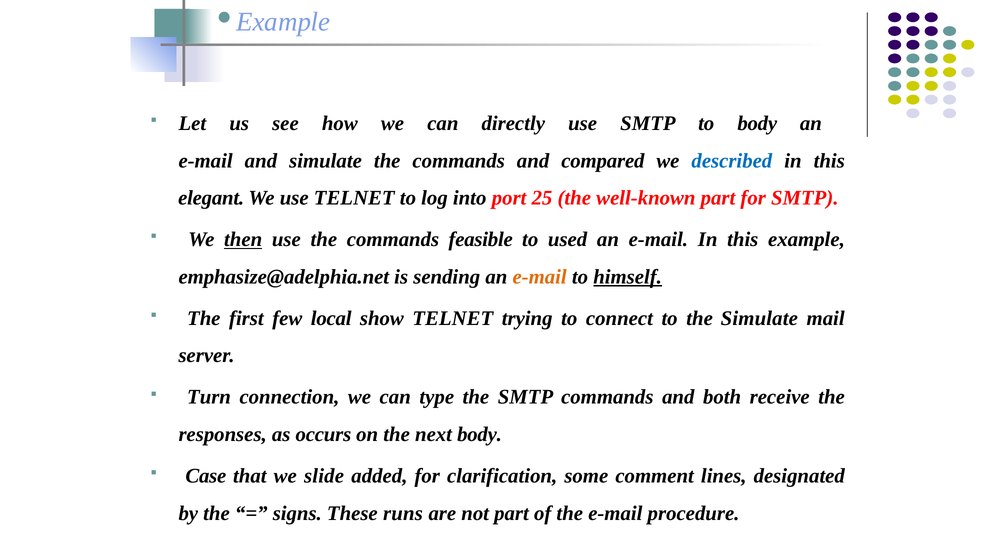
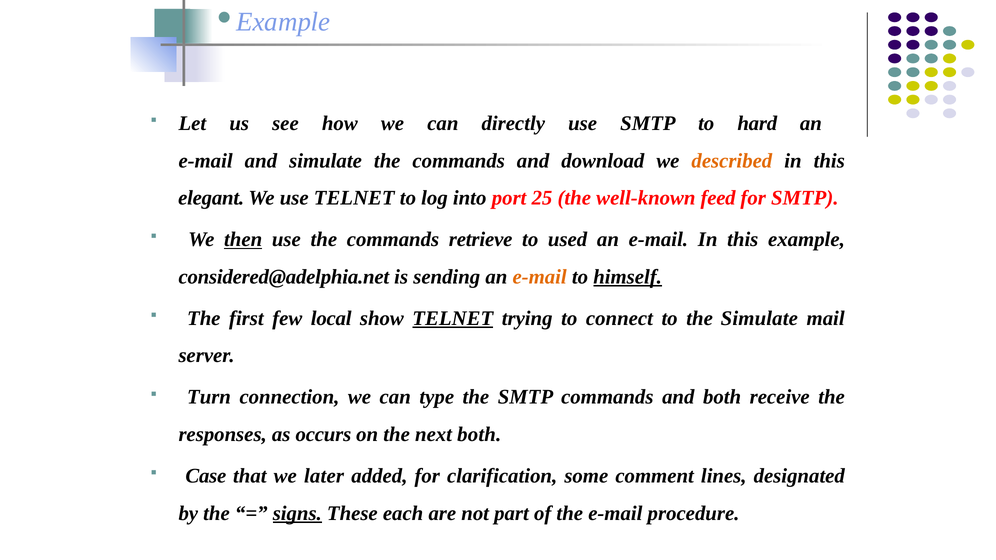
to body: body -> hard (757, 123)
compared: compared -> download (603, 161)
described colour: blue -> orange (732, 161)
well-known part: part -> feed (718, 198)
feasible: feasible -> retrieve (481, 240)
emphasize@adelphia.net: emphasize@adelphia.net -> considered@adelphia.net (284, 277)
TELNET underline: none -> present (453, 318)
next body: body -> both (479, 435)
slide: slide -> later (324, 476)
signs underline: none -> present (297, 513)
runs: runs -> each (403, 513)
